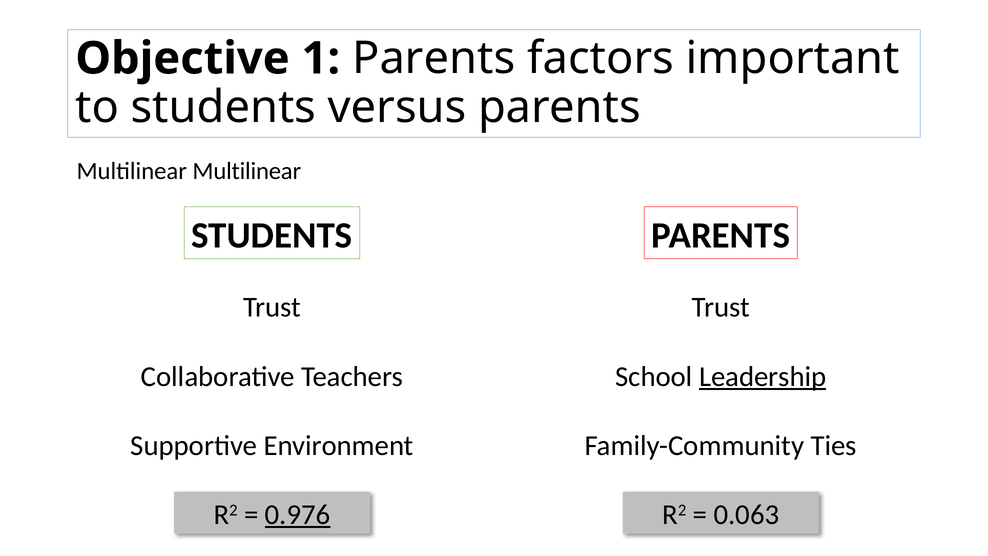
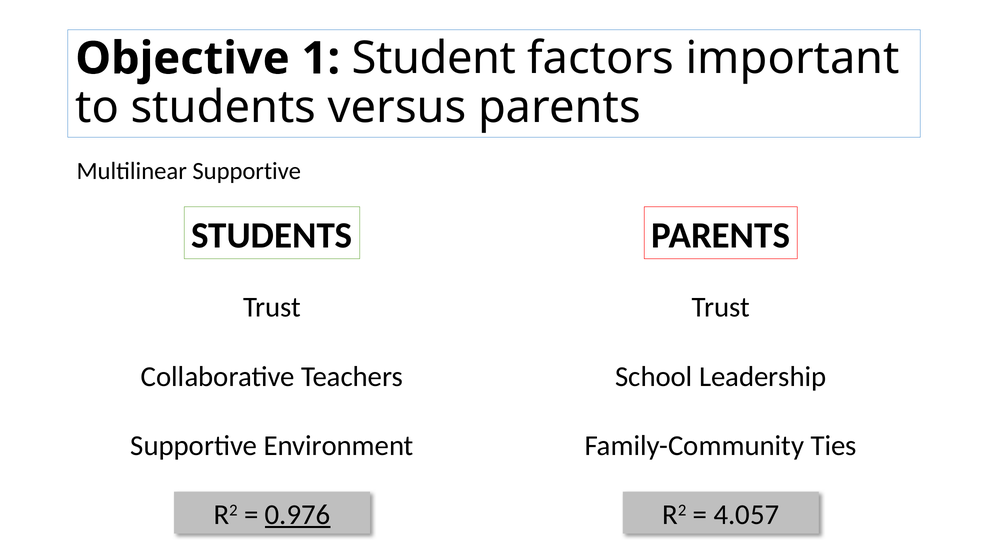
1 Parents: Parents -> Student (434, 59)
Multilinear Multilinear: Multilinear -> Supportive (247, 171)
Leadership underline: present -> none (763, 376)
0.063: 0.063 -> 4.057 (746, 514)
